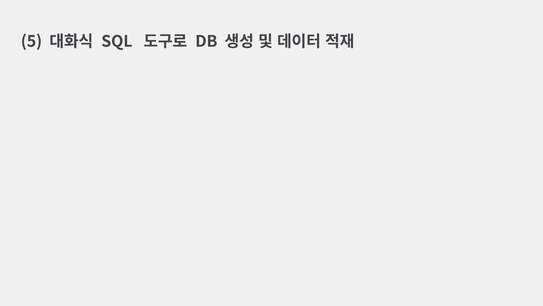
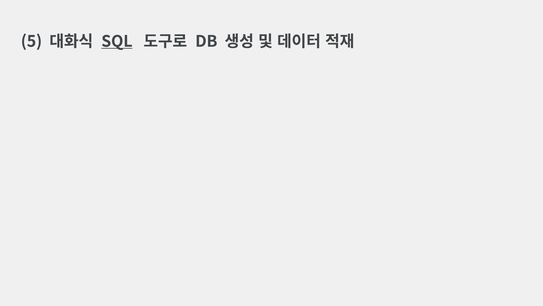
SQL underline: none -> present (117, 41)
